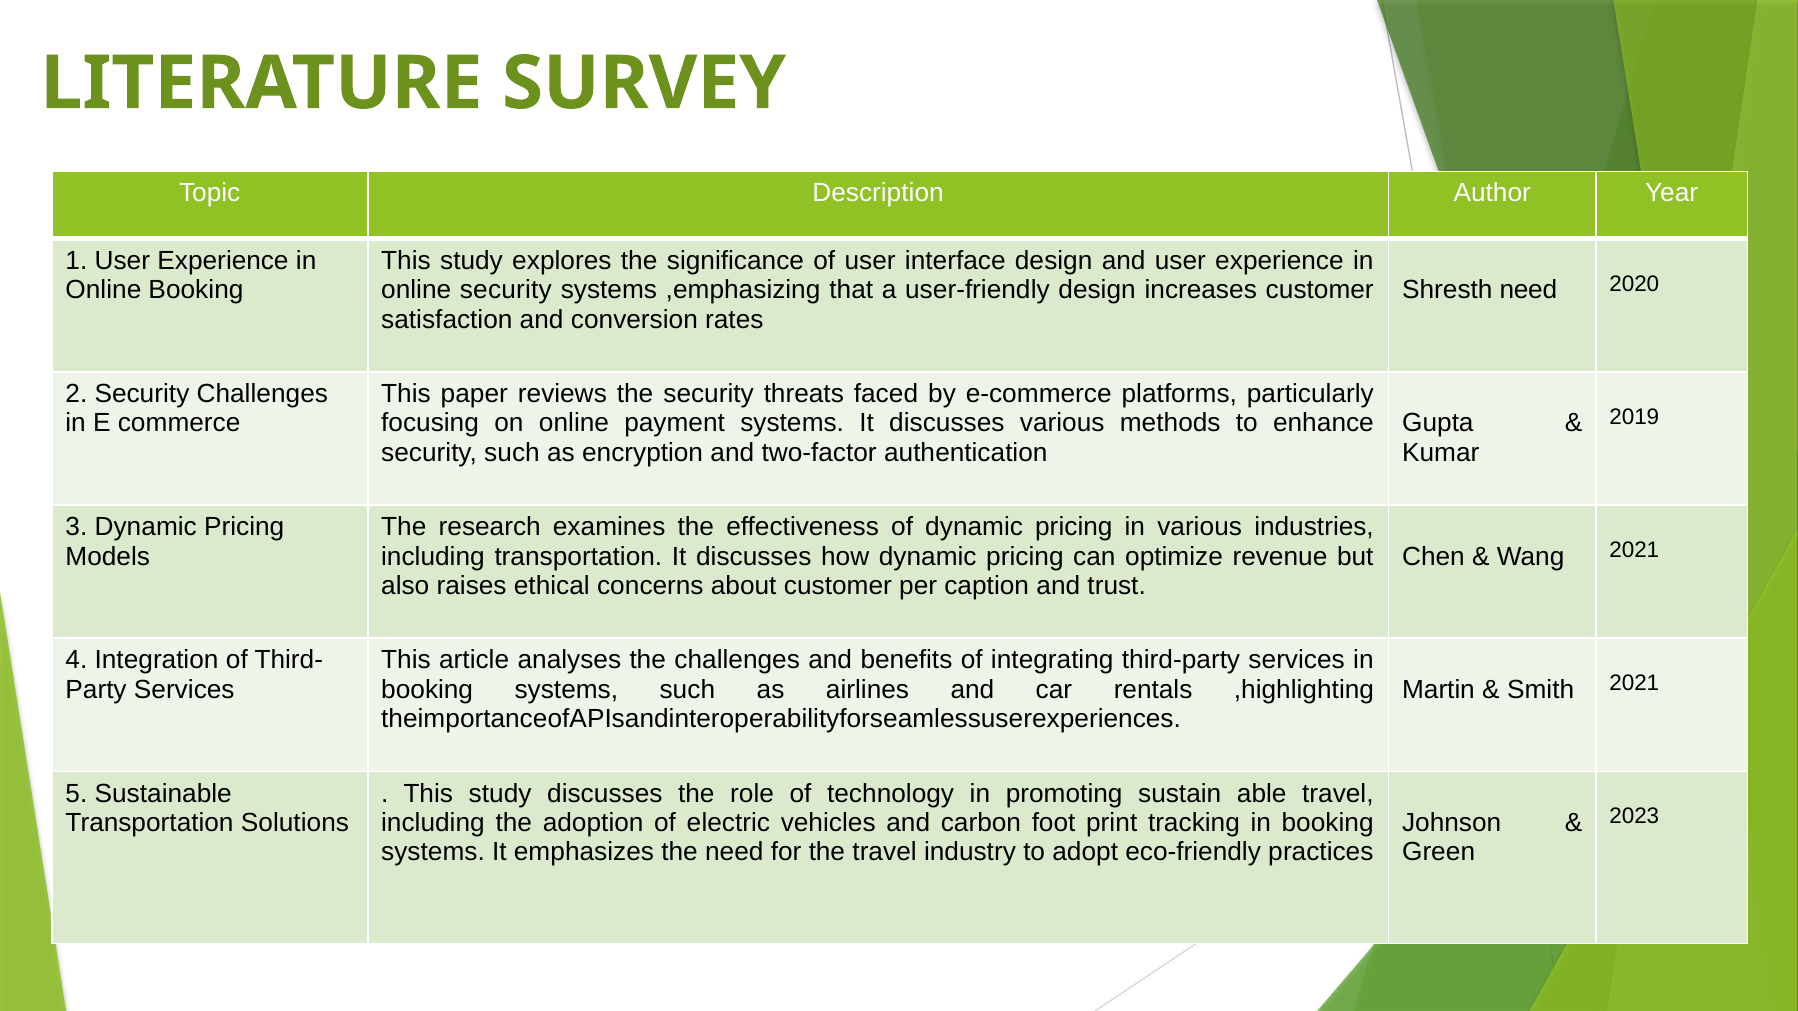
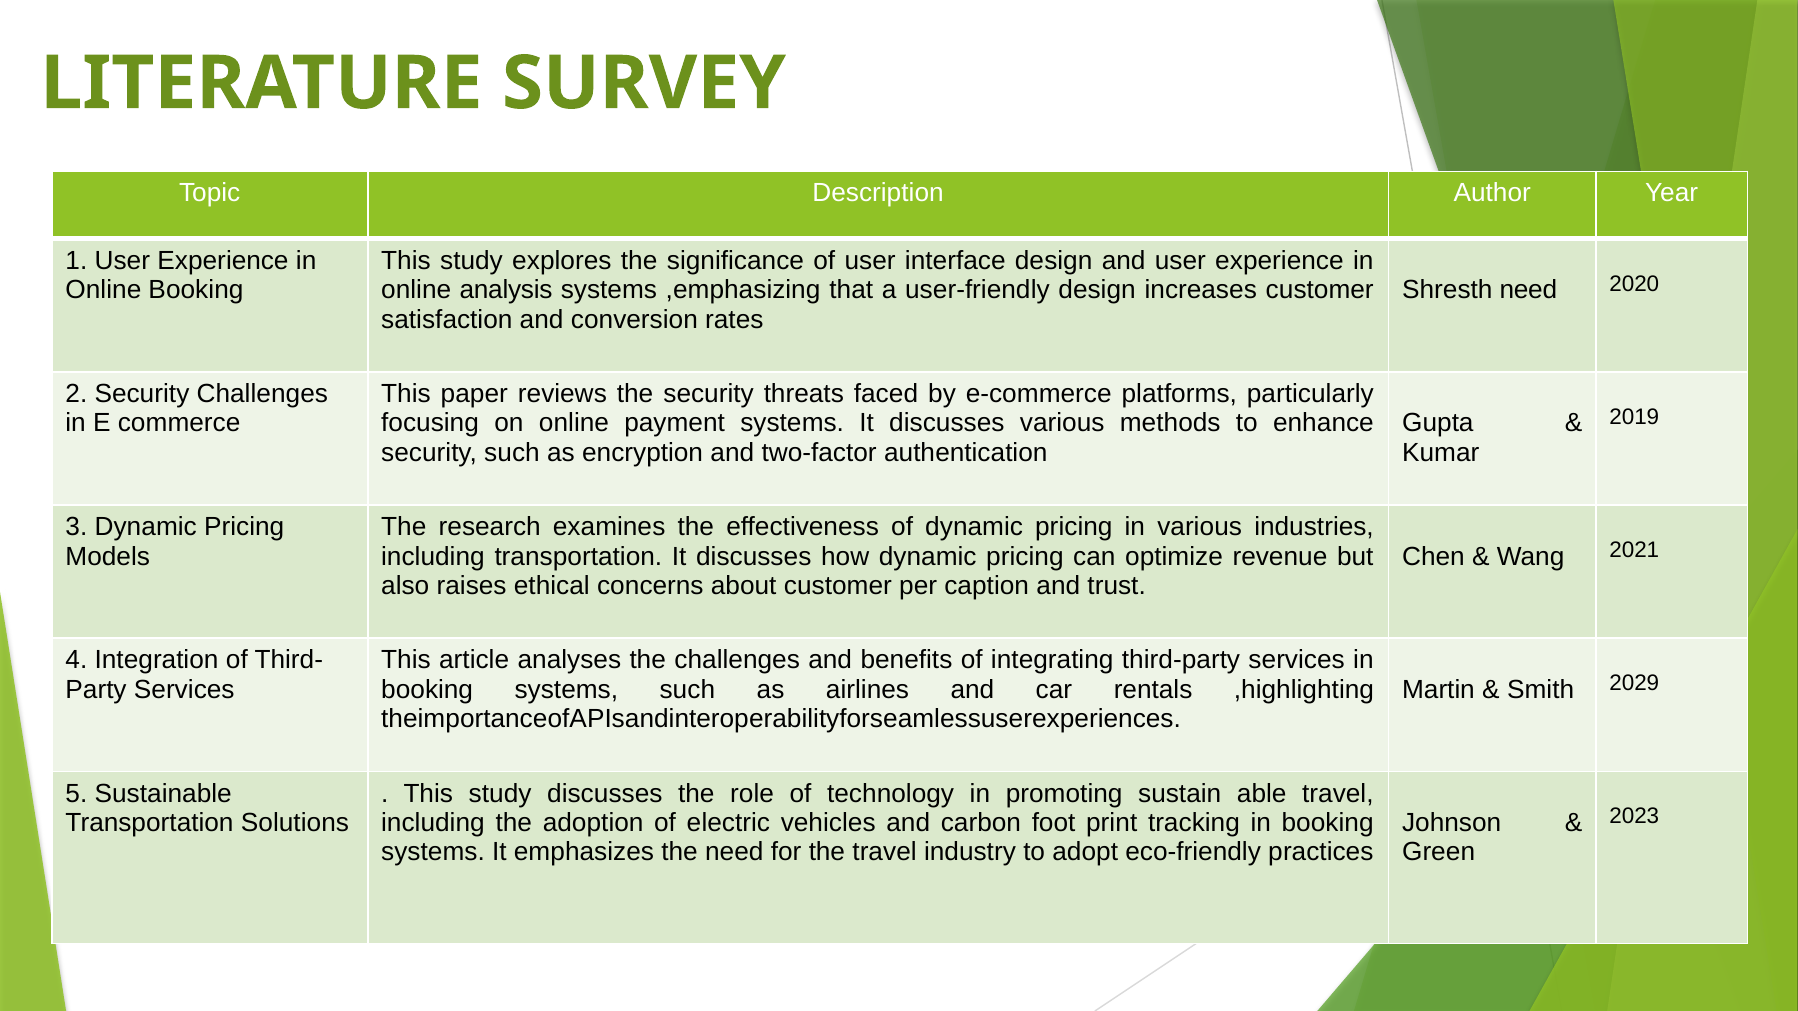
online security: security -> analysis (506, 290)
Smith 2021: 2021 -> 2029 (1634, 683)
